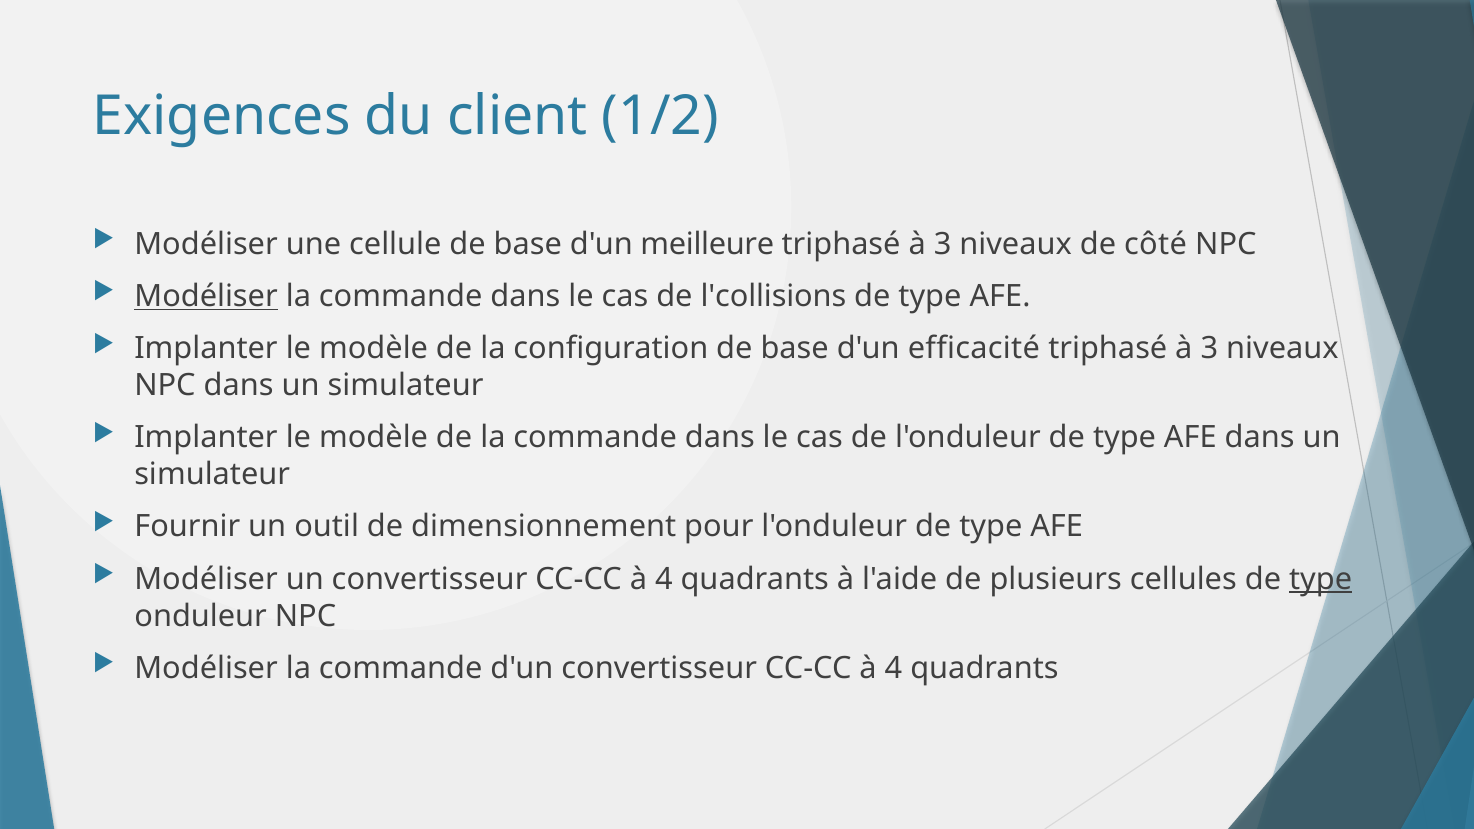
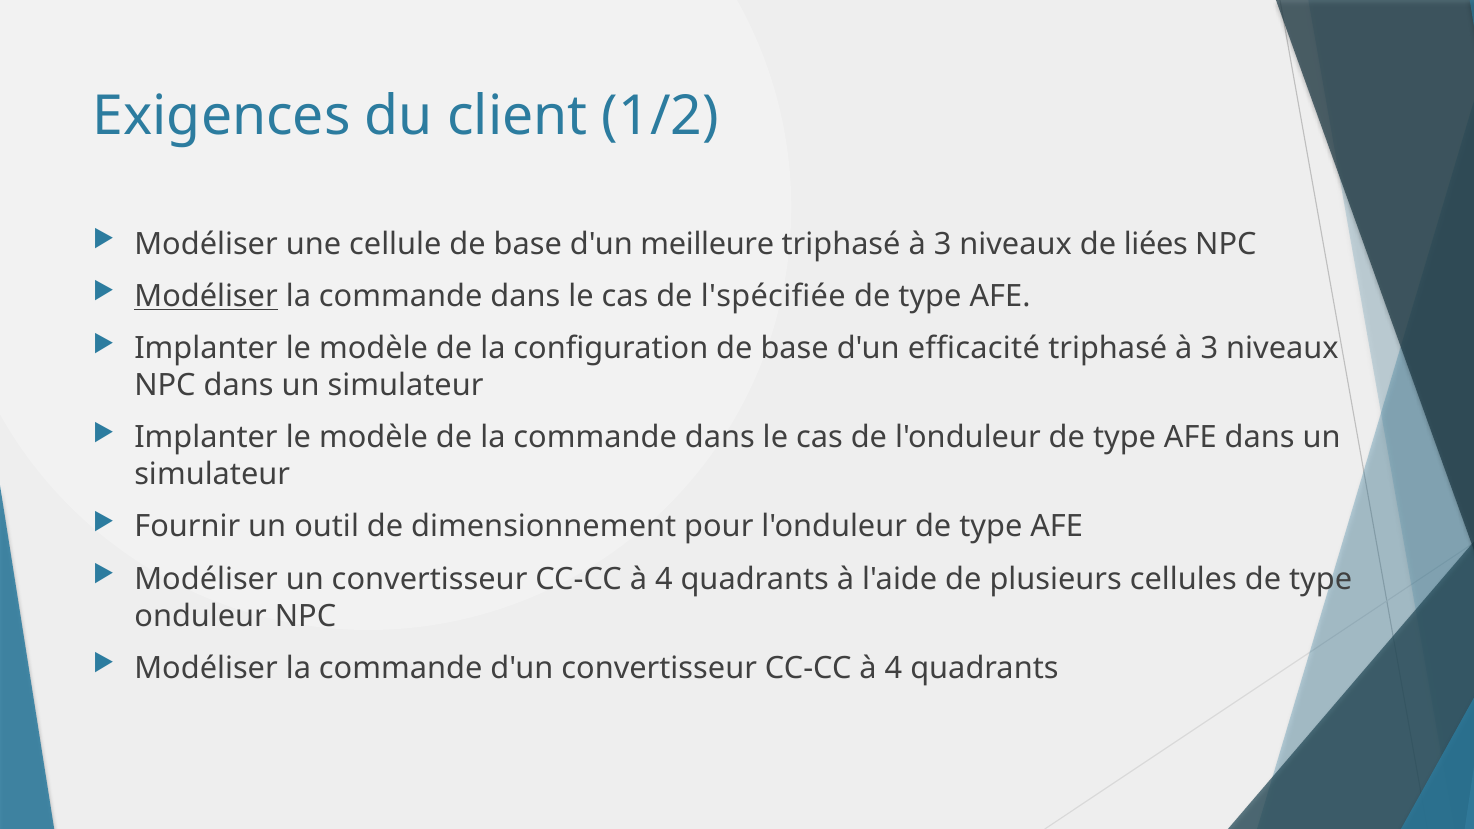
côté: côté -> liées (1156, 244)
l'collisions: l'collisions -> l'spécifiée (773, 296)
type underline: present -> none (1321, 579)
